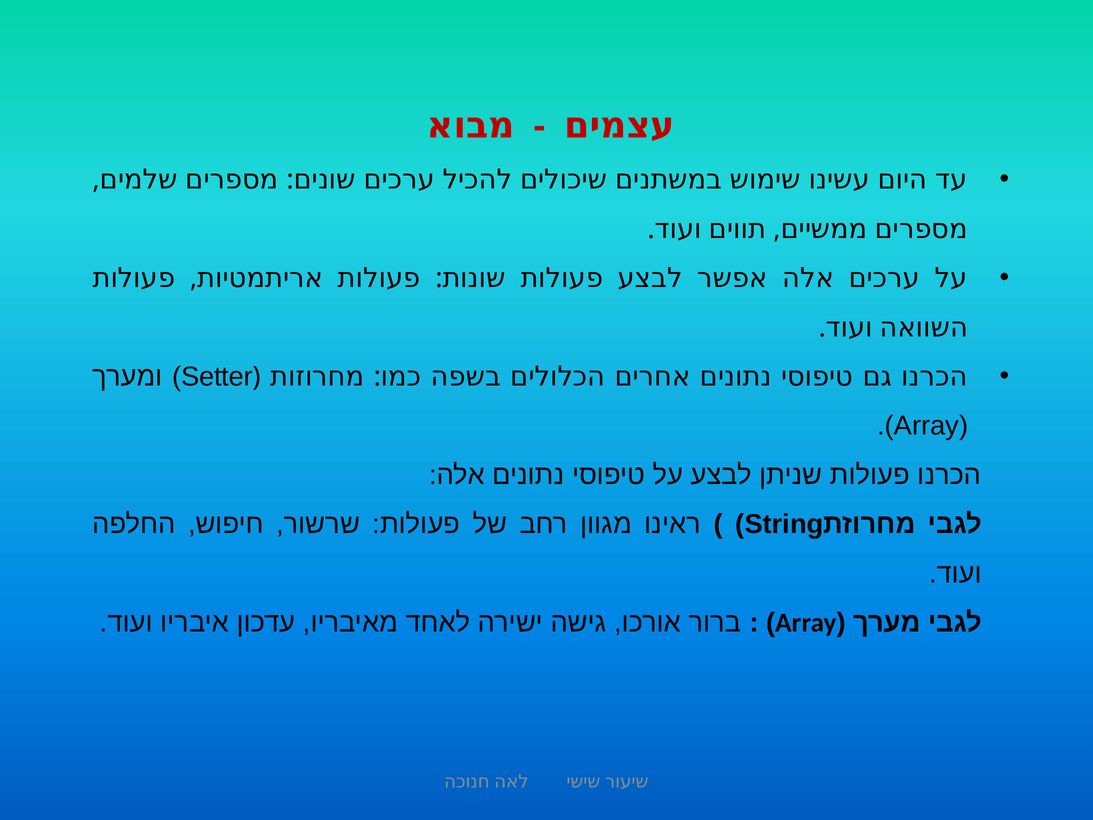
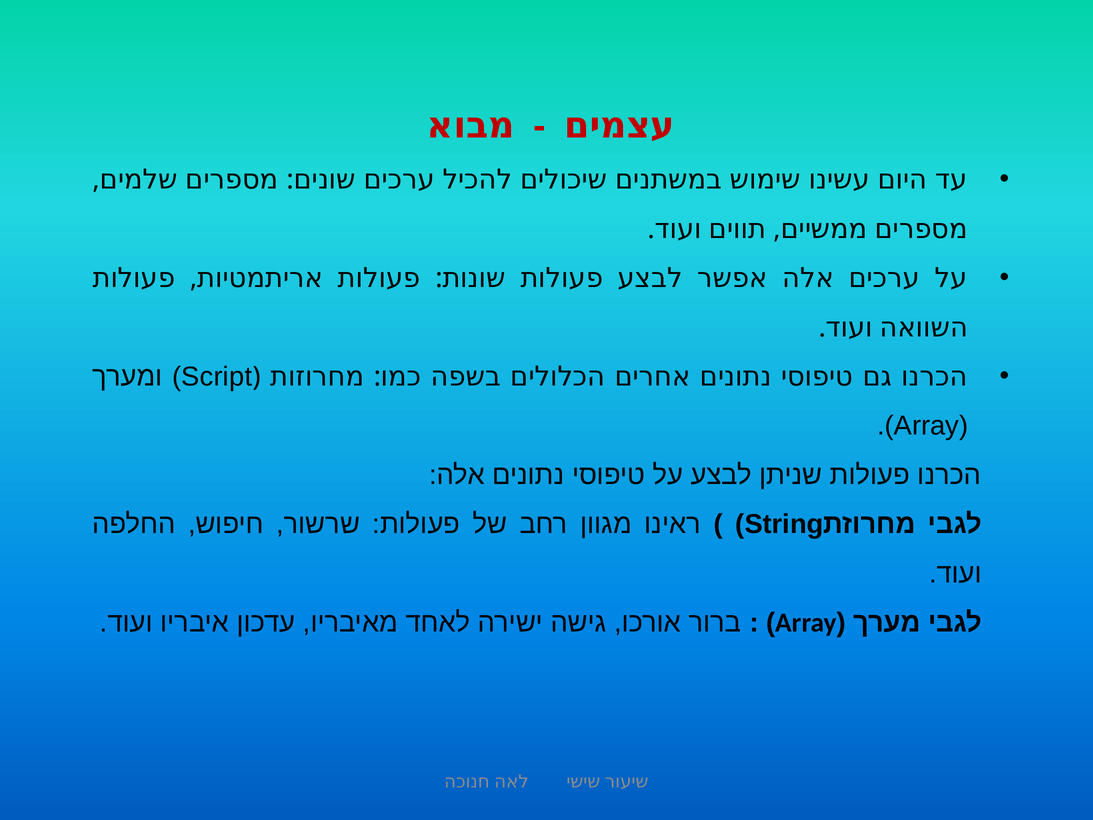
Setter: Setter -> Script (217, 377)
